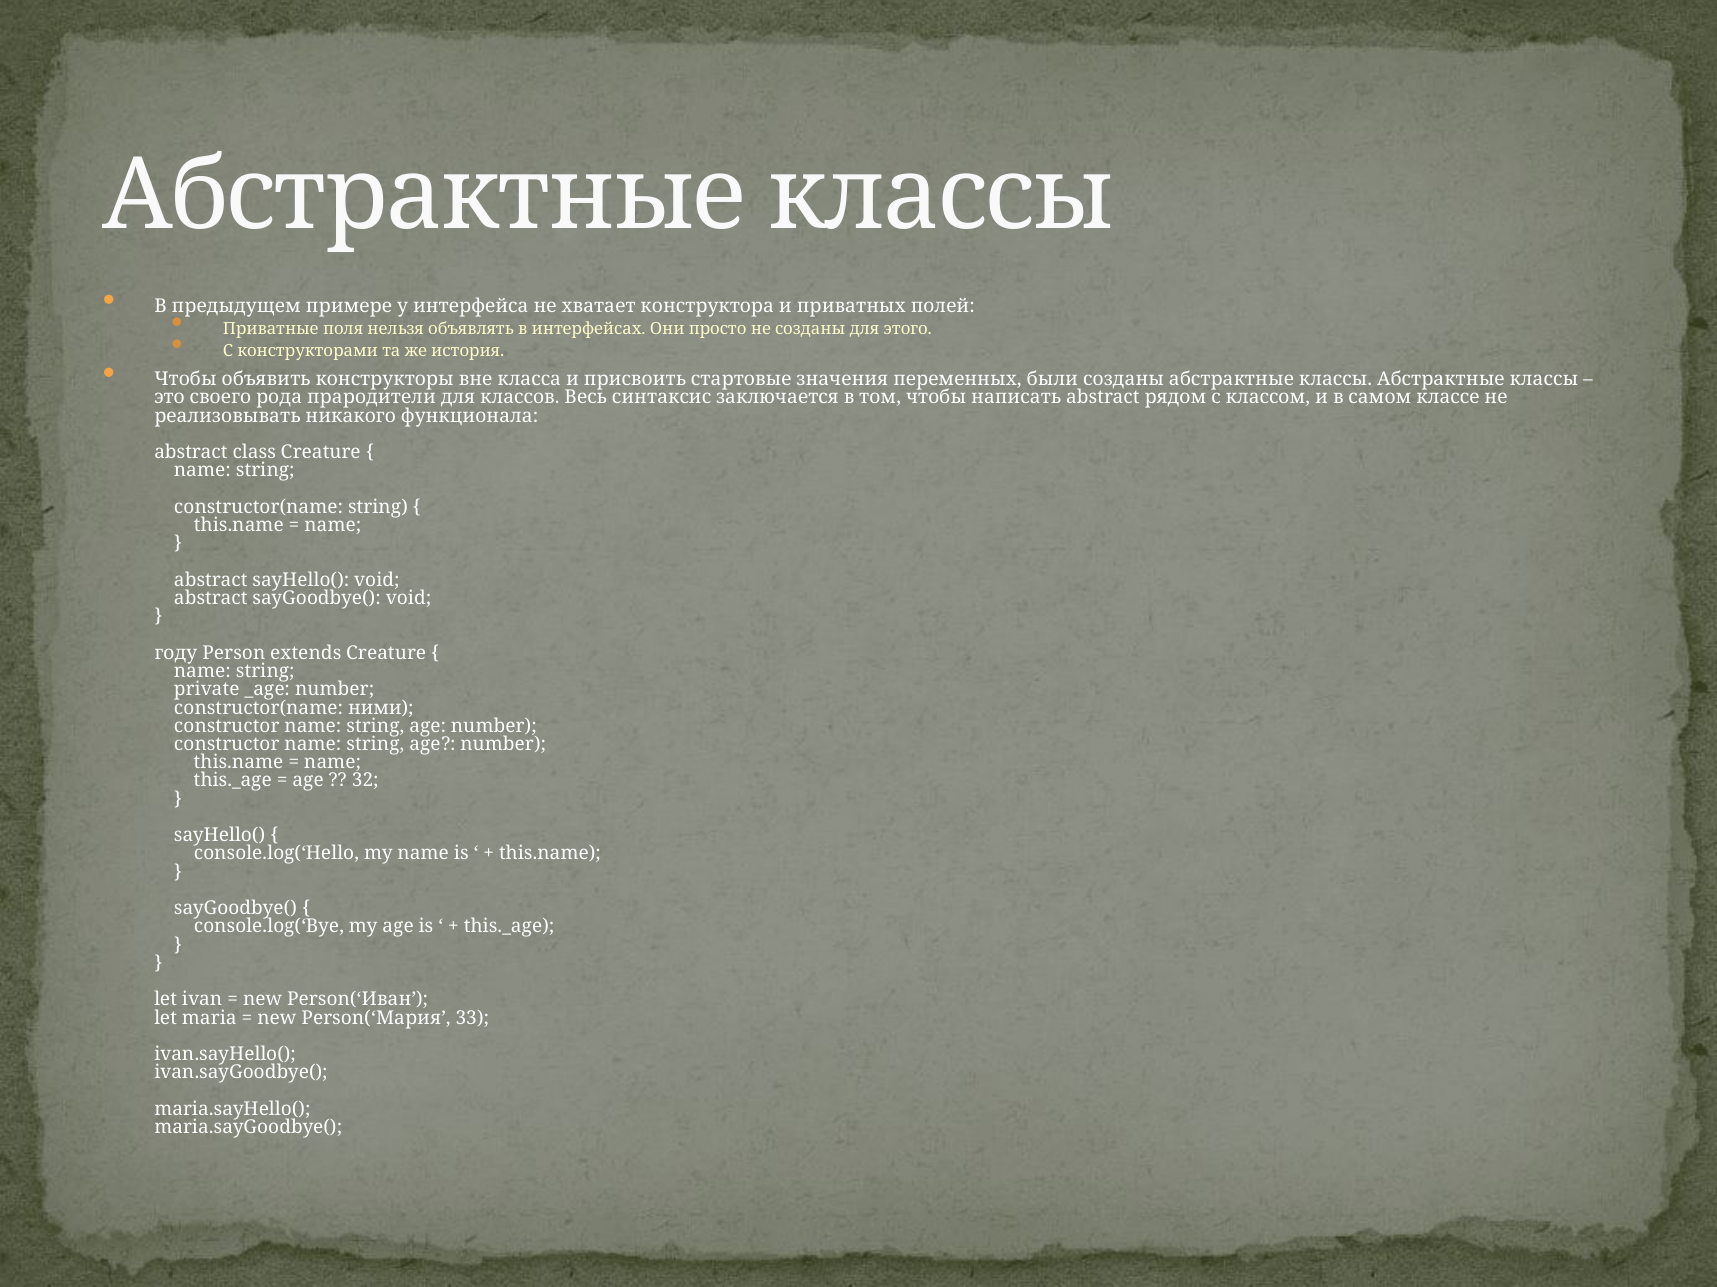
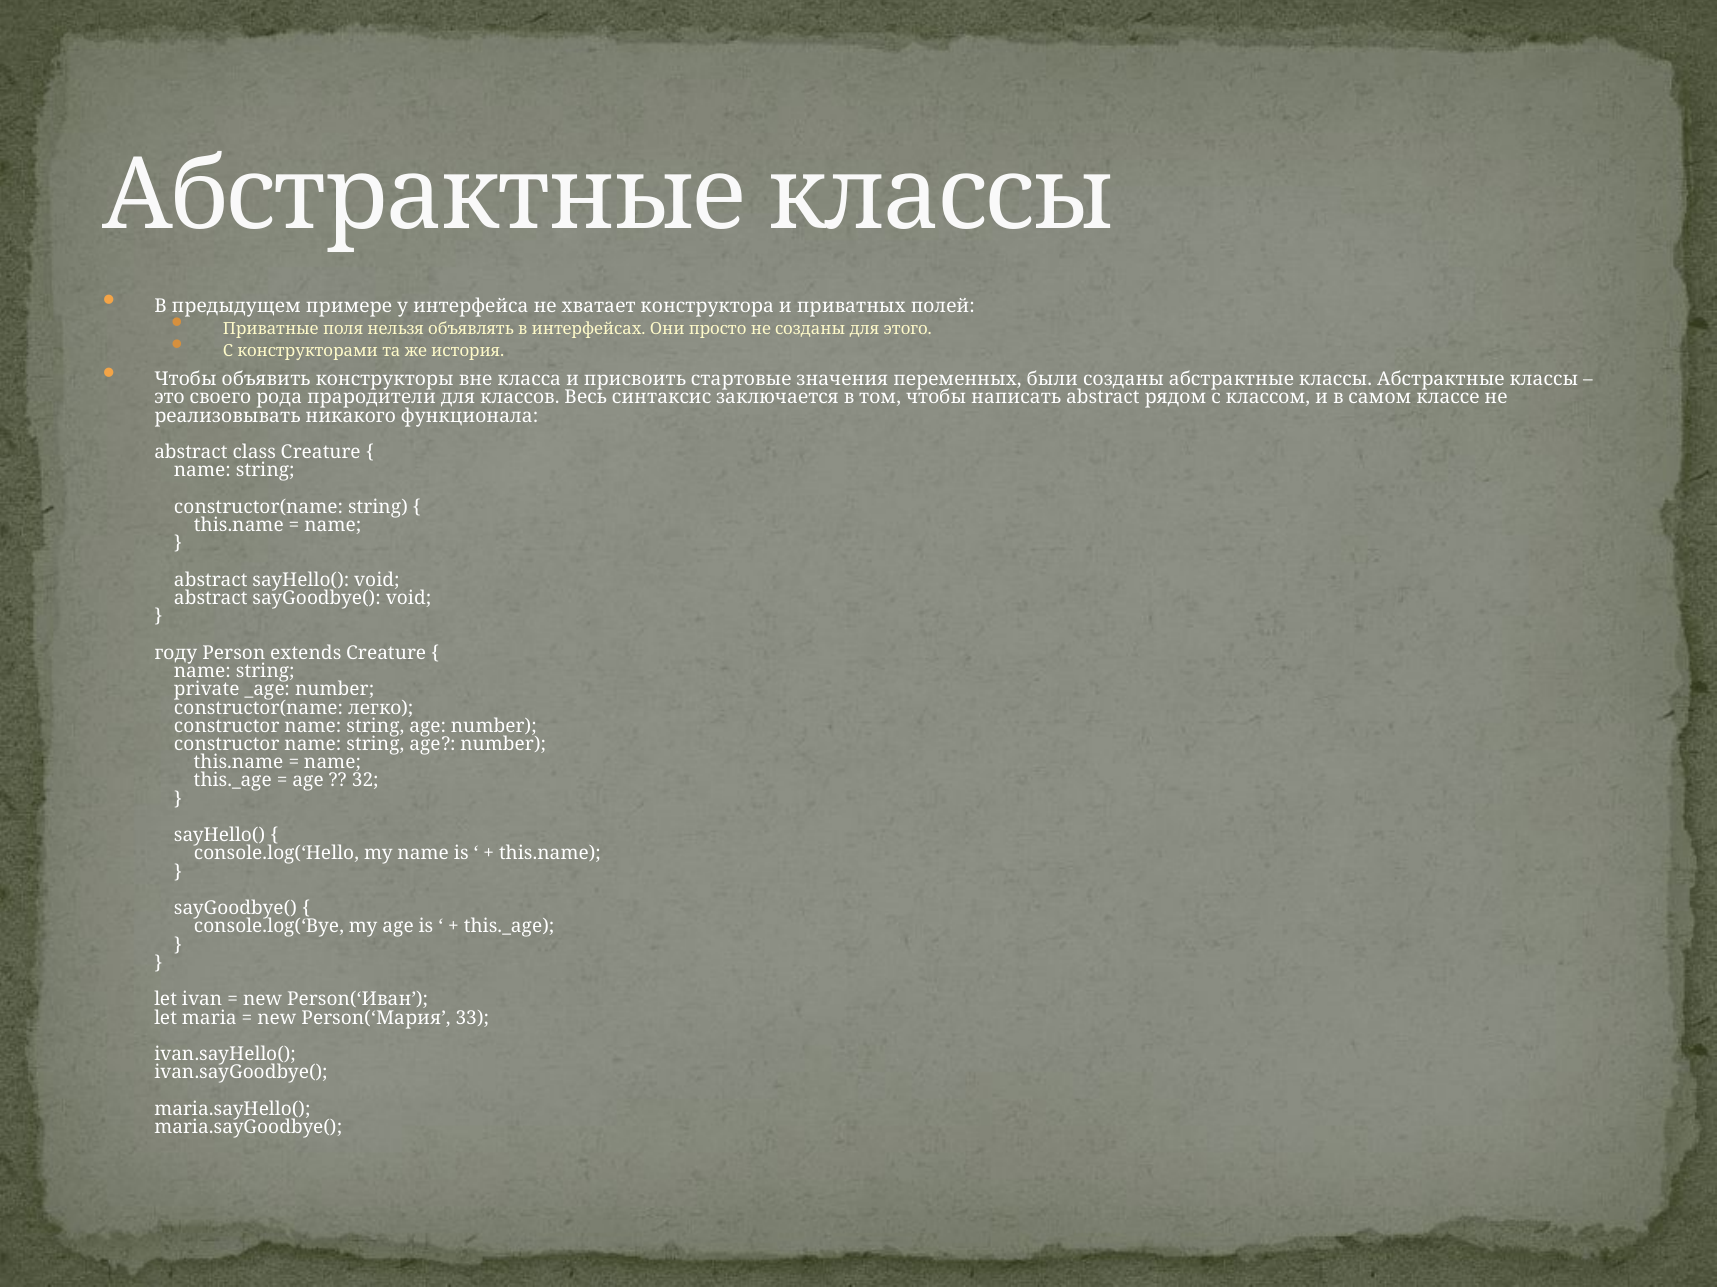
ними: ними -> легко (381, 708)
